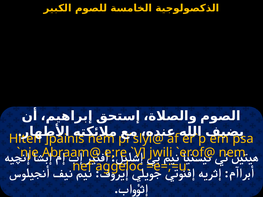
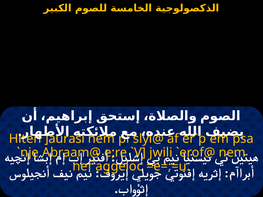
]painis: ]painis -> ]aurasi (65, 139)
